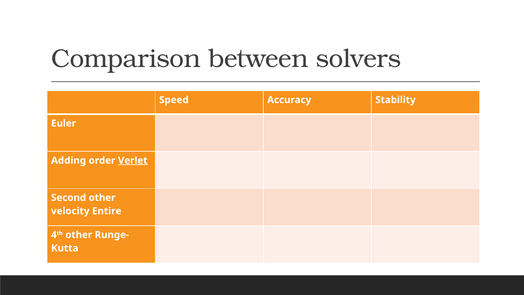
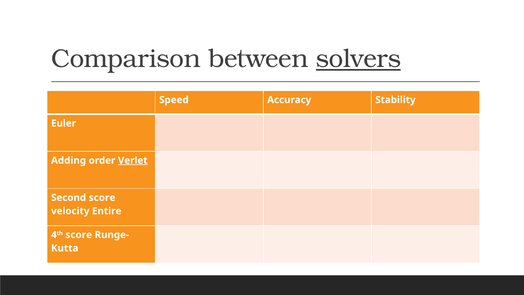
solvers underline: none -> present (358, 59)
Second other: other -> score (102, 197)
4th other: other -> score (79, 235)
